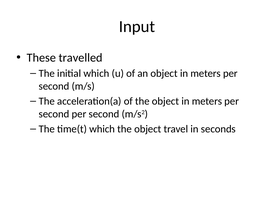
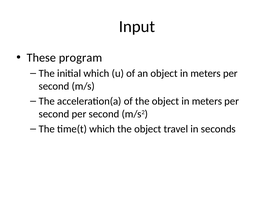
travelled: travelled -> program (81, 57)
